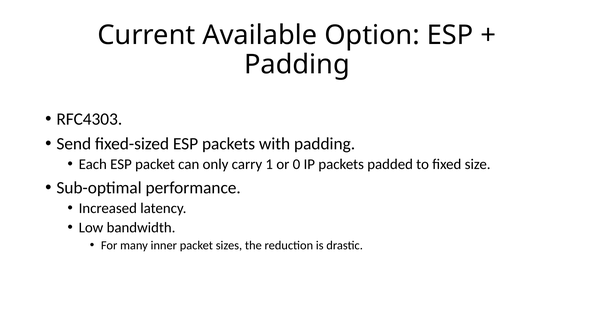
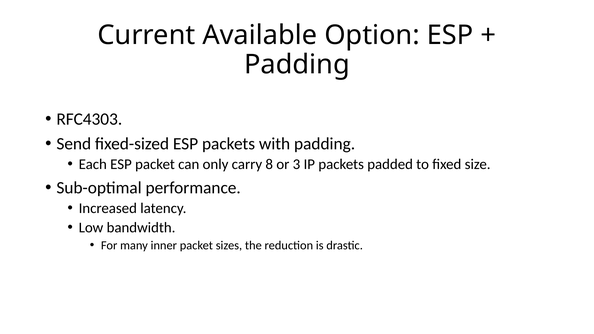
1: 1 -> 8 (269, 164)
0: 0 -> 3 (296, 164)
